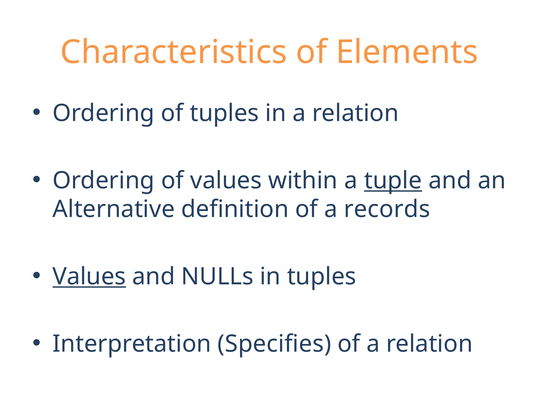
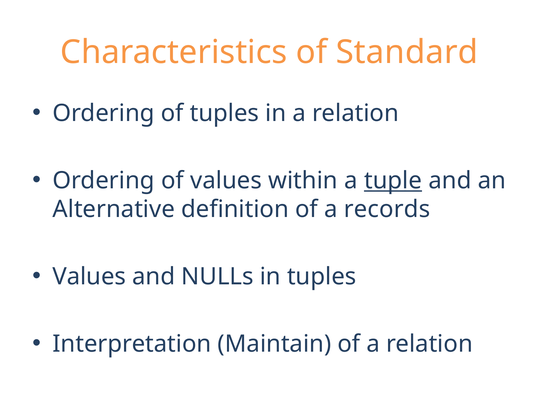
Elements: Elements -> Standard (407, 52)
Values underline: present -> none (89, 276)
Specifies: Specifies -> Maintain (274, 343)
